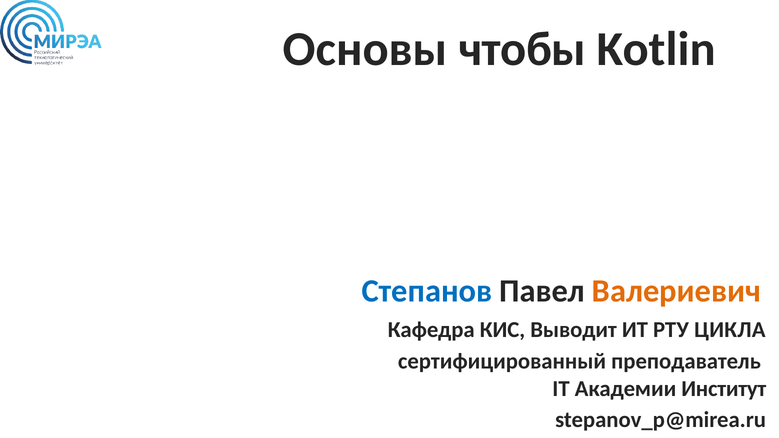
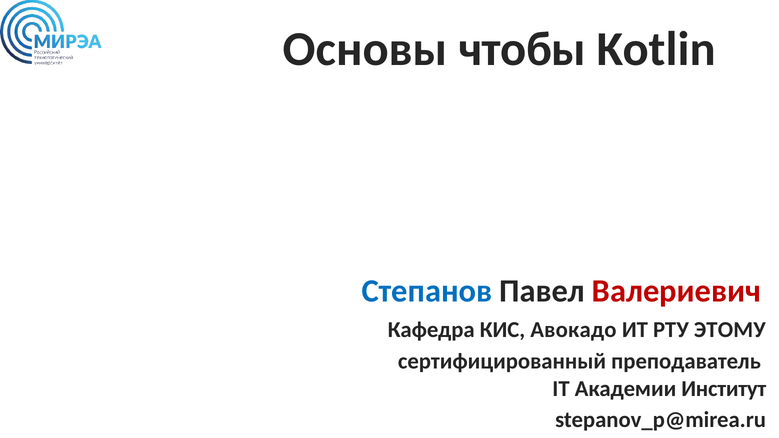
Валериевич colour: orange -> red (676, 291)
Выводит: Выводит -> Авокадо (573, 330)
ЦИКЛА: ЦИКЛА -> ЭТОМУ (730, 330)
